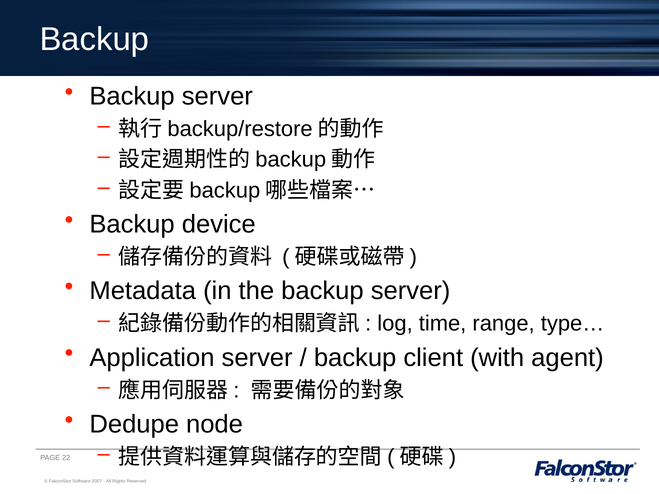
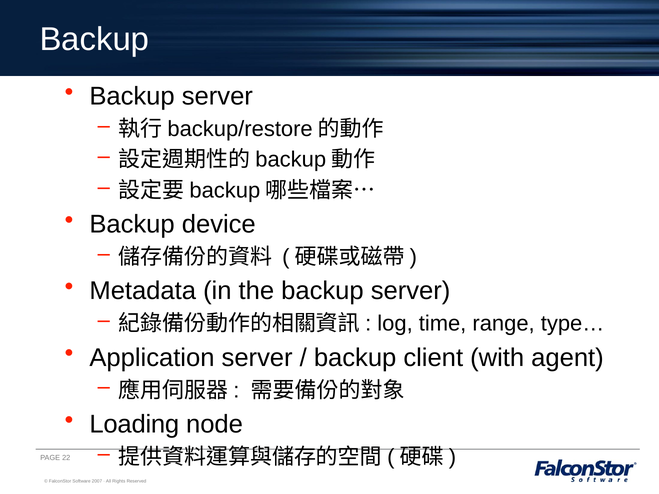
Dedupe: Dedupe -> Loading (134, 424)
